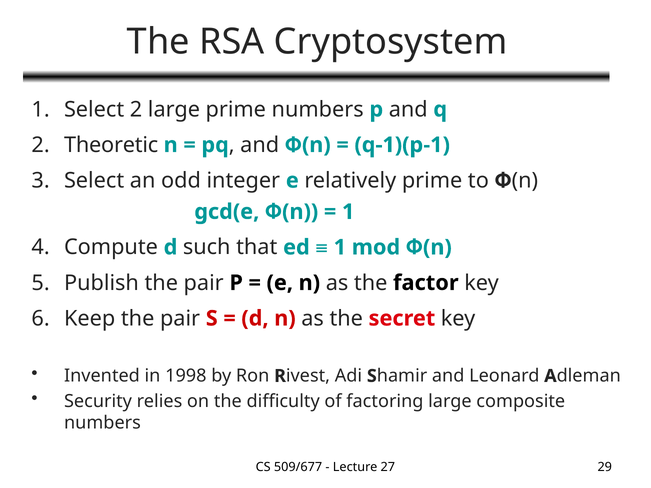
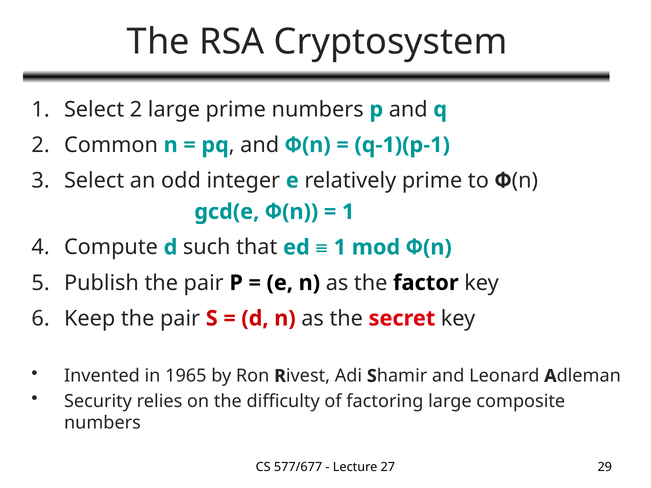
Theoretic: Theoretic -> Common (111, 145)
1998: 1998 -> 1965 (186, 376)
509/677: 509/677 -> 577/677 (298, 467)
